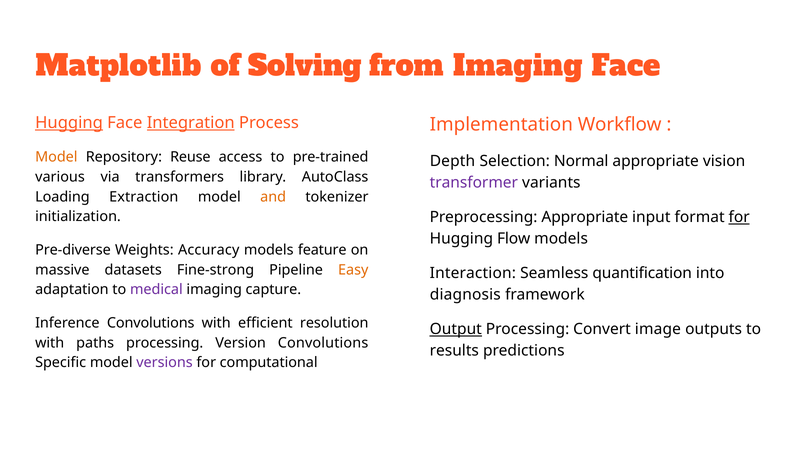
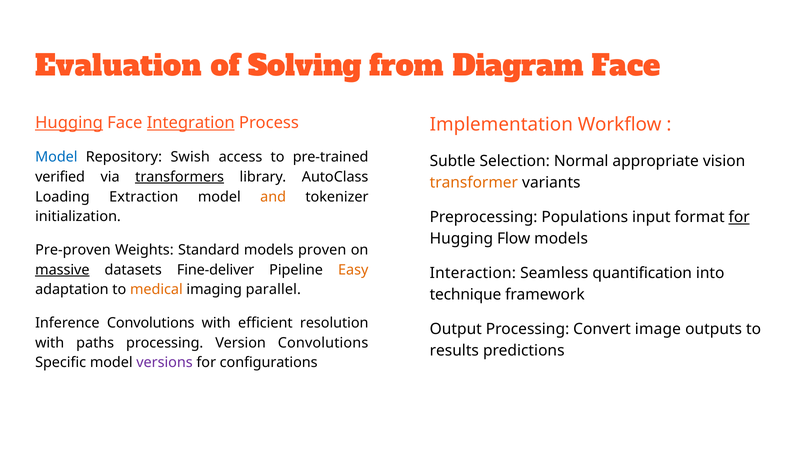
Matplotlib: Matplotlib -> Evaluation (119, 66)
from Imaging: Imaging -> Diagram (518, 66)
Model colour: orange -> blue (56, 157)
Reuse: Reuse -> Swish (190, 157)
Depth: Depth -> Subtle (453, 161)
various: various -> verified (60, 177)
transformers underline: none -> present (180, 177)
transformer colour: purple -> orange (474, 182)
Preprocessing Appropriate: Appropriate -> Populations (585, 217)
Pre-diverse: Pre-diverse -> Pre-proven (73, 250)
Accuracy: Accuracy -> Standard (209, 250)
feature: feature -> proven (322, 250)
massive underline: none -> present (62, 270)
Fine-strong: Fine-strong -> Fine-deliver (216, 270)
medical colour: purple -> orange (156, 290)
capture: capture -> parallel (273, 290)
diagnosis: diagnosis -> technique (465, 295)
Output underline: present -> none (456, 329)
computational: computational -> configurations (269, 363)
